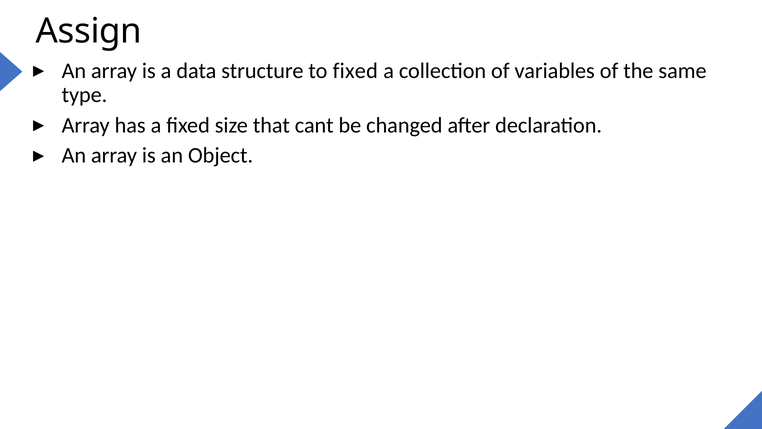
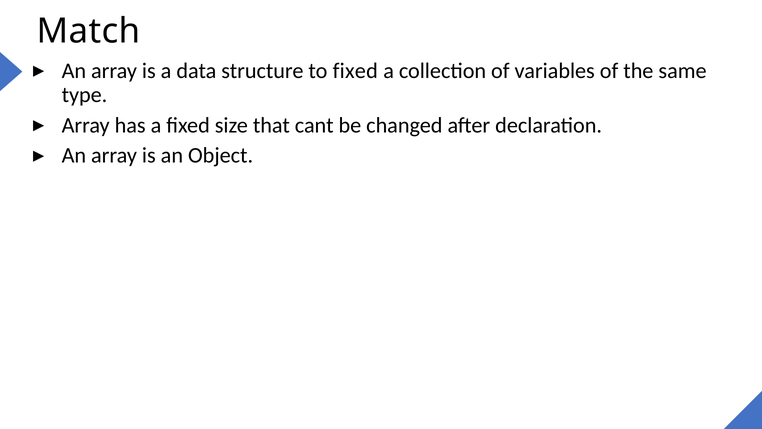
Assign: Assign -> Match (89, 31)
